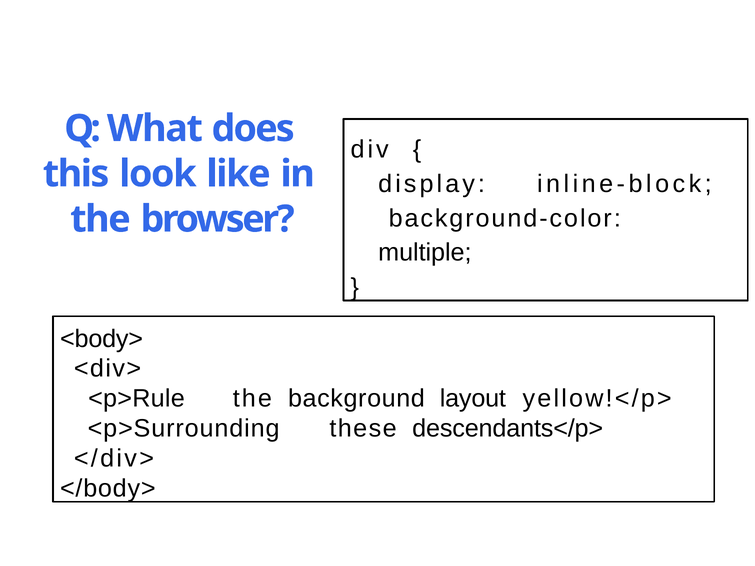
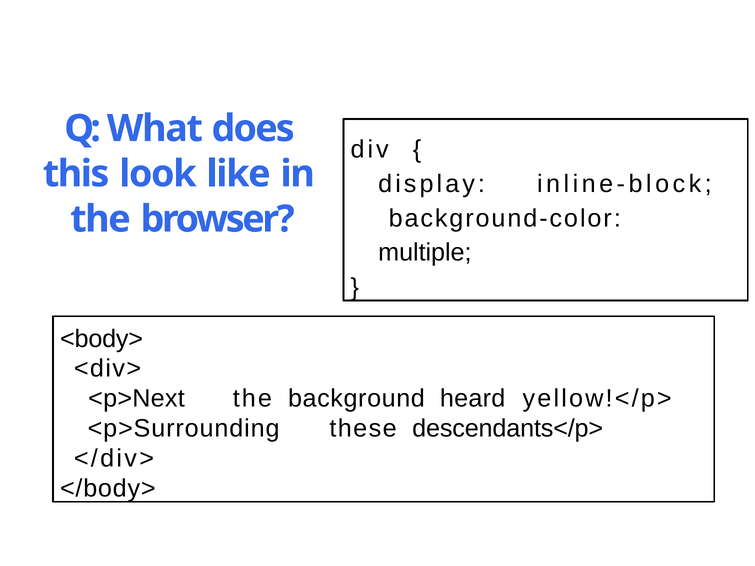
<p>Rule: <p>Rule -> <p>Next (137, 399)
layout: layout -> heard (473, 399)
